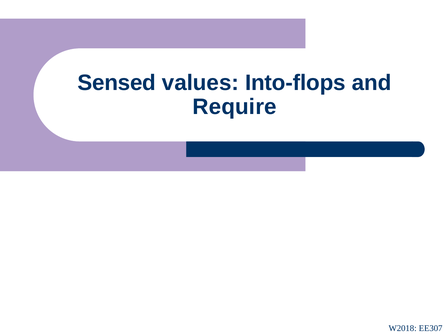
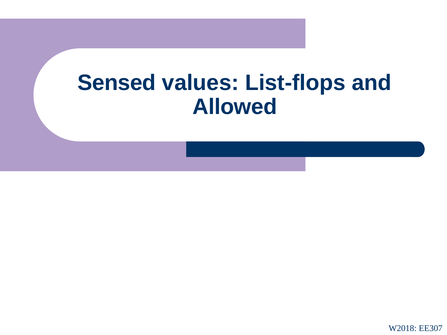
Into-flops: Into-flops -> List-flops (295, 83)
Require: Require -> Allowed (235, 107)
